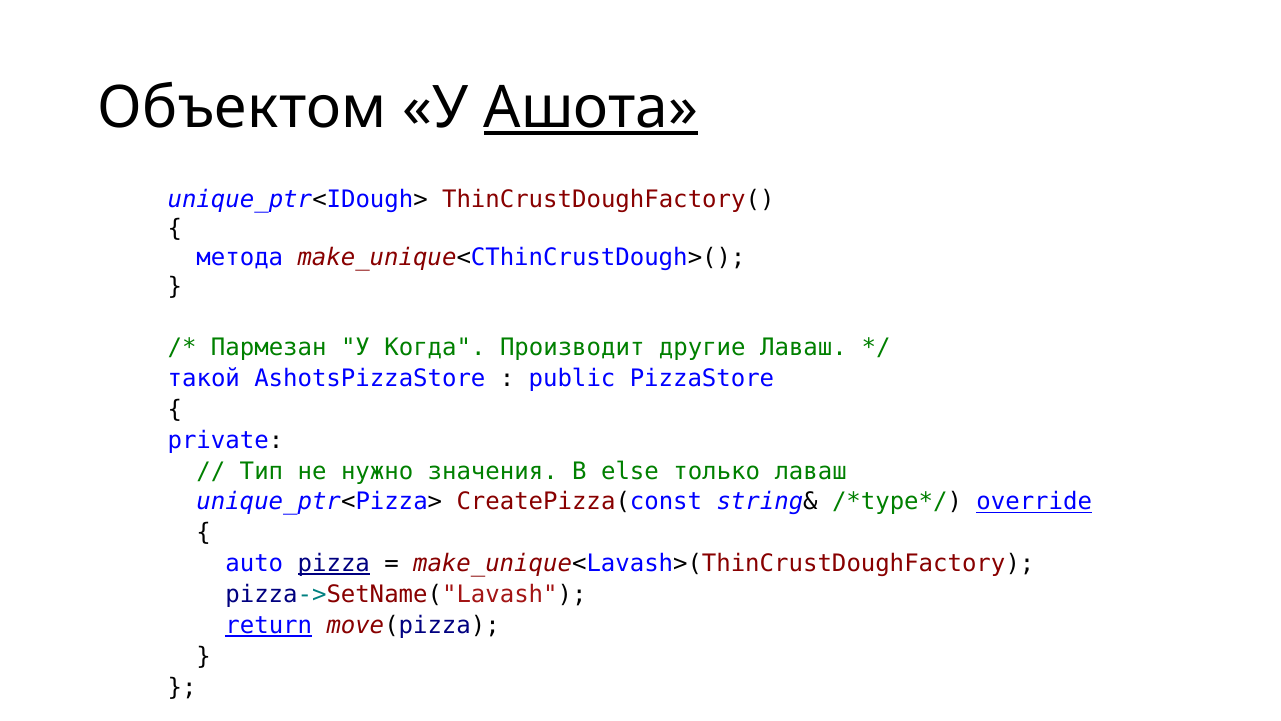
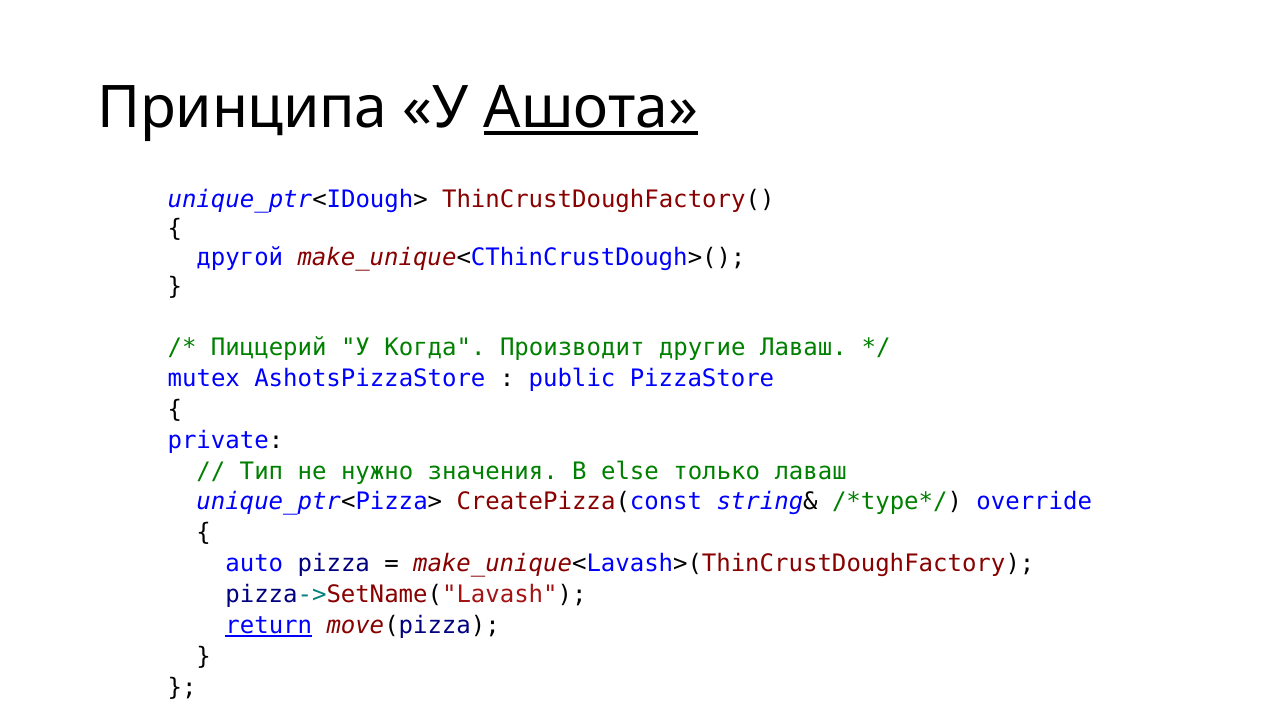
Объектом: Объектом -> Принципа (243, 108)
метода: метода -> другой (240, 257)
Пармезан: Пармезан -> Пиццерий (269, 348)
такой: такой -> mutex (204, 378)
override underline: present -> none (1034, 502)
pizza underline: present -> none (334, 563)
